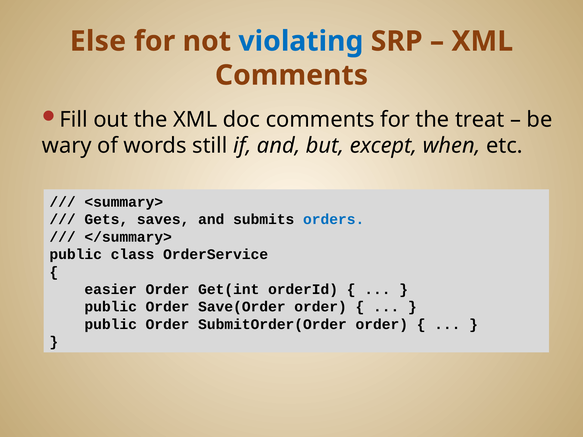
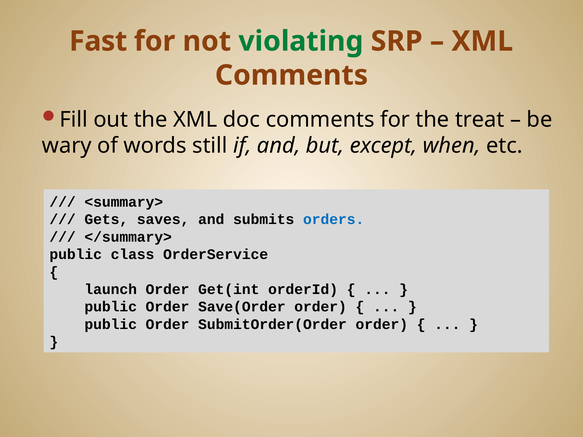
Else: Else -> Fast (98, 41)
violating colour: blue -> green (301, 41)
easier: easier -> launch (111, 290)
